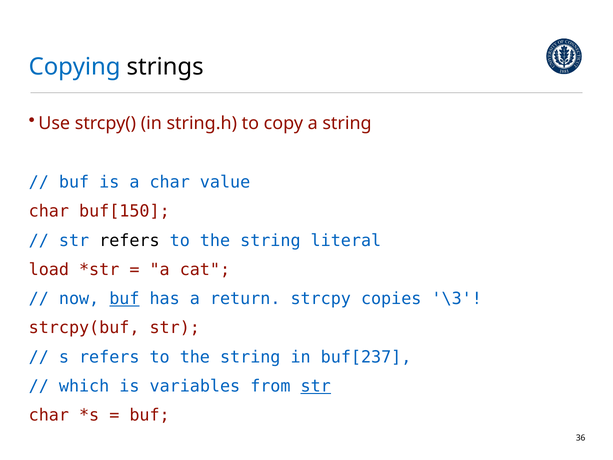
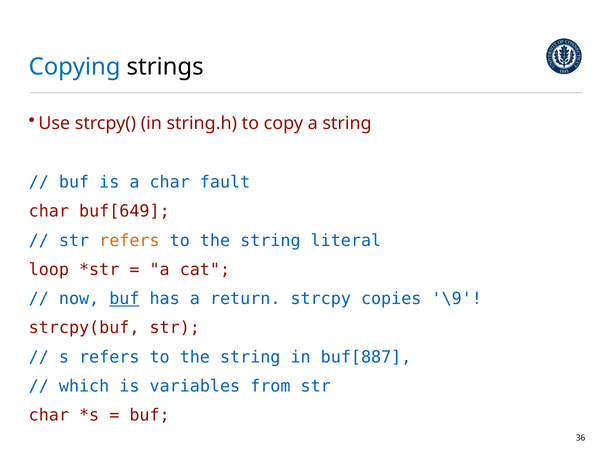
value: value -> fault (225, 182)
buf[150: buf[150 -> buf[649 (124, 211)
refers colour: black -> orange (129, 240)
load: load -> loop (49, 270)
\3: \3 -> \9 (457, 299)
buf[237: buf[237 -> buf[887 (366, 357)
str underline: present -> none (316, 386)
